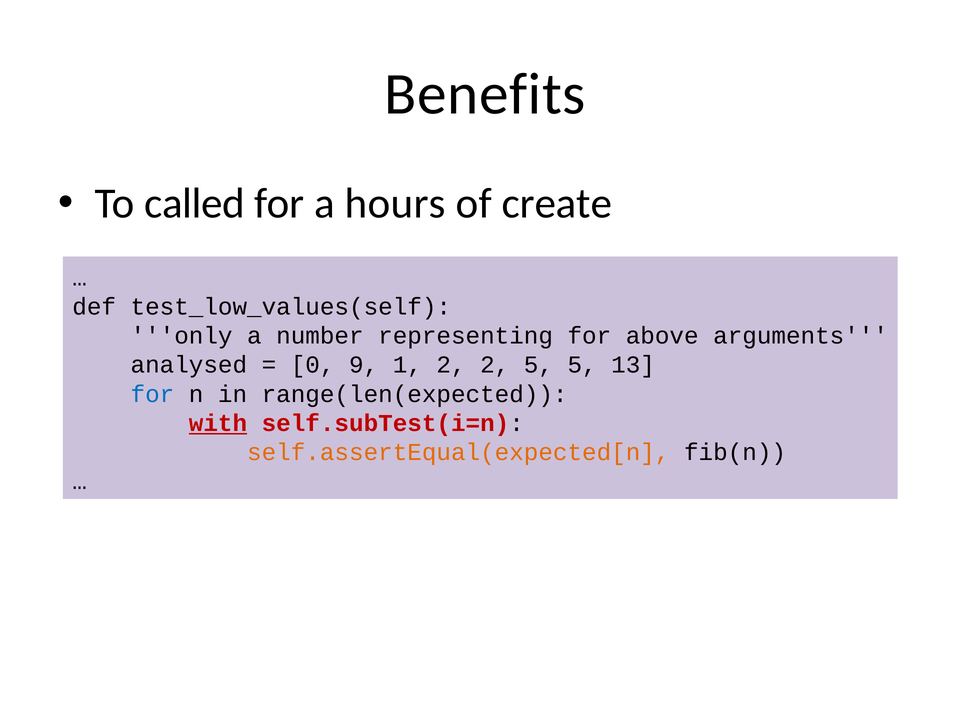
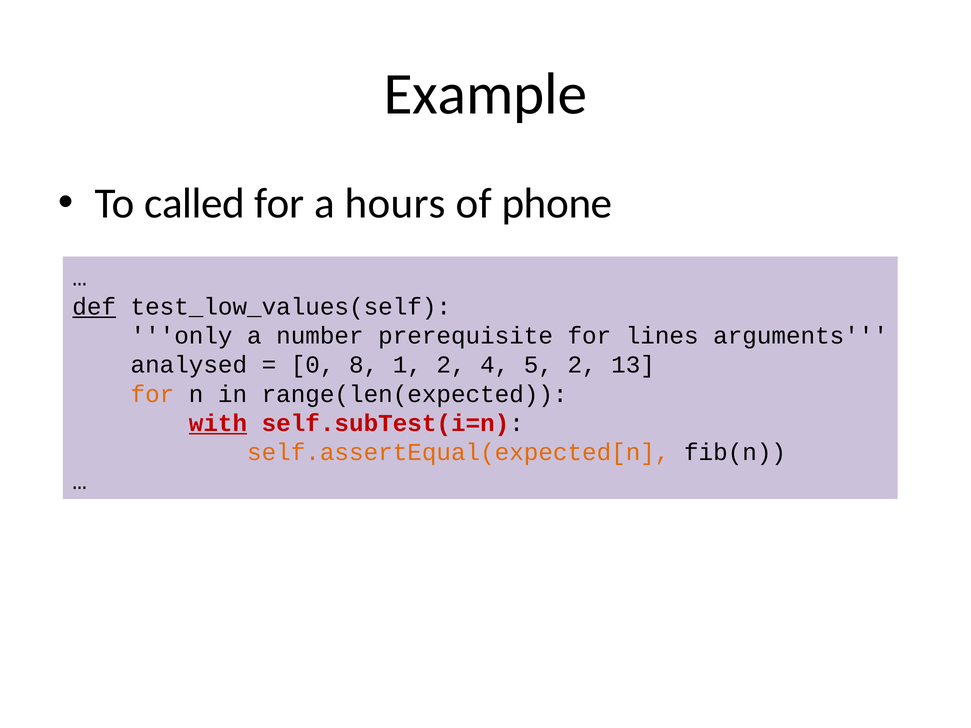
Benefits: Benefits -> Example (485, 94)
create: create -> phone (557, 204)
def underline: none -> present (94, 307)
representing: representing -> prerequisite (466, 336)
above: above -> lines (662, 336)
9: 9 -> 8 (364, 365)
2 2: 2 -> 4 (495, 365)
5 5: 5 -> 2 (582, 365)
for colour: blue -> orange (152, 394)
